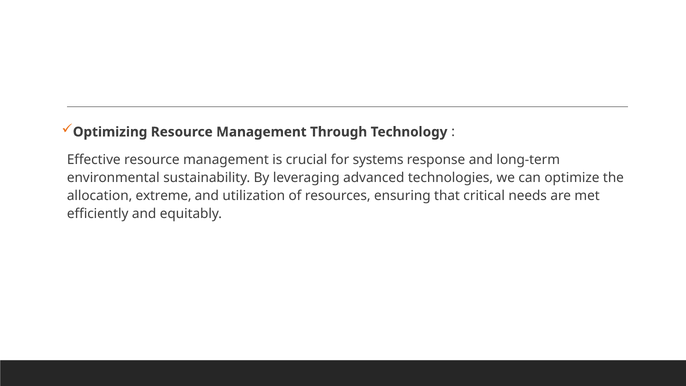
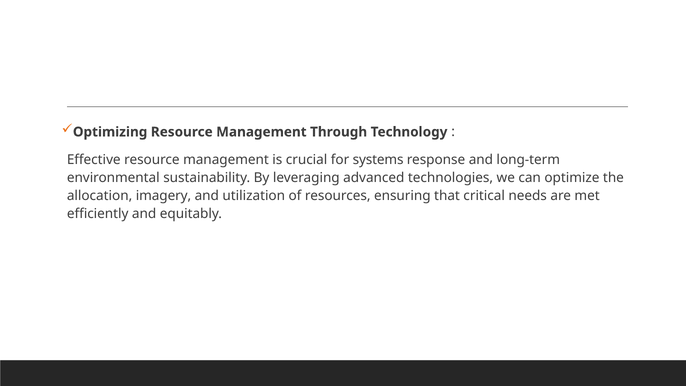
extreme: extreme -> imagery (164, 196)
